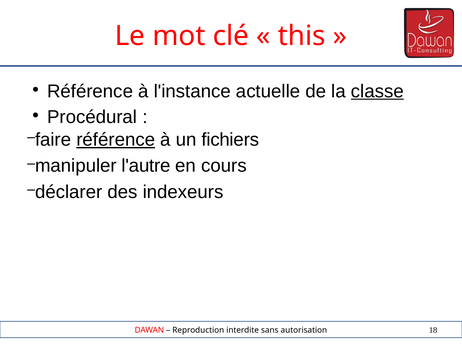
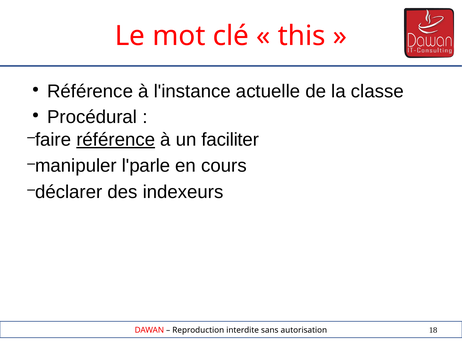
classe underline: present -> none (377, 91)
fichiers: fichiers -> faciliter (230, 140)
l'autre: l'autre -> l'parle (146, 166)
